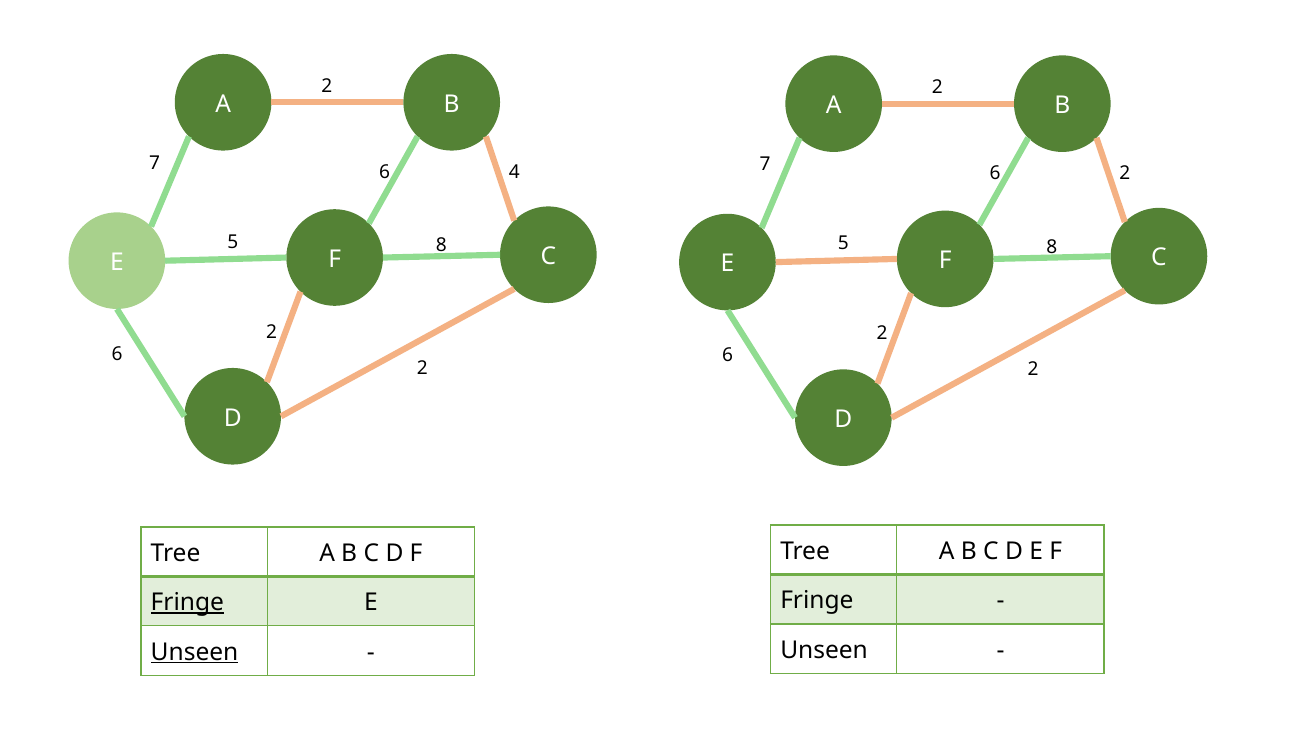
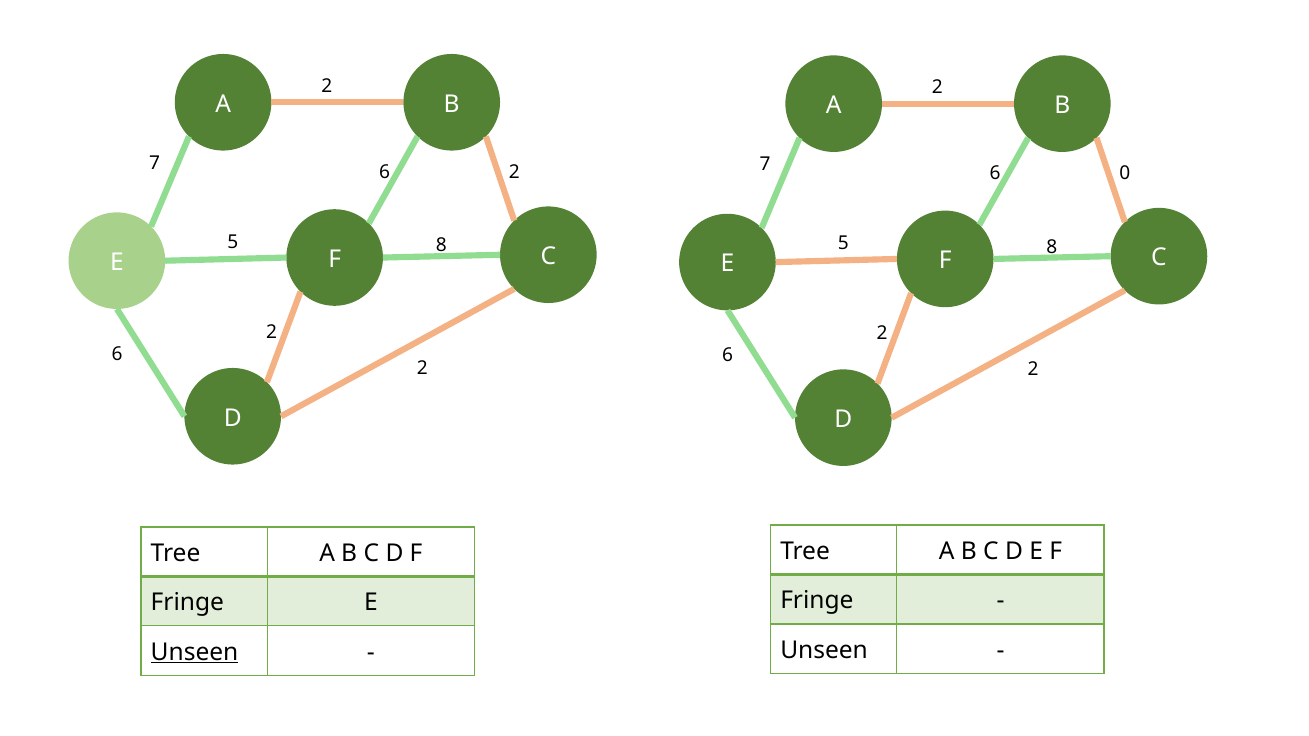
4: 4 -> 2 (514, 172)
2: 2 -> 0 (1125, 174)
Fringe underline: present -> none (187, 603)
